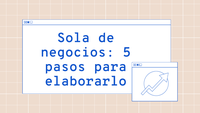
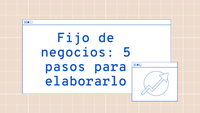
Sola: Sola -> Fijo (73, 38)
